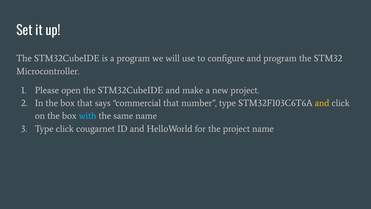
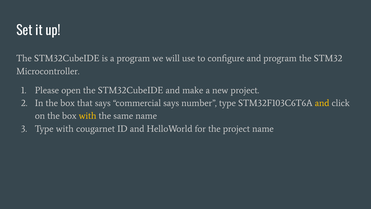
commercial that: that -> says (171, 103)
with colour: light blue -> yellow (88, 116)
Type click: click -> with (65, 128)
